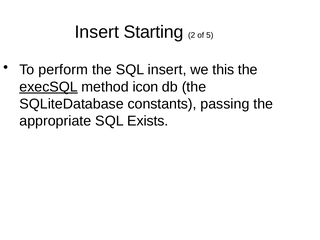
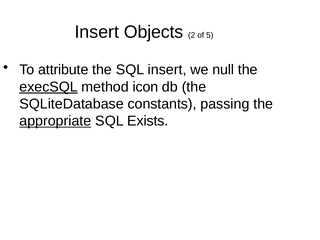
Starting: Starting -> Objects (154, 32)
perform: perform -> attribute (63, 70)
this: this -> null (223, 70)
appropriate underline: none -> present (55, 121)
